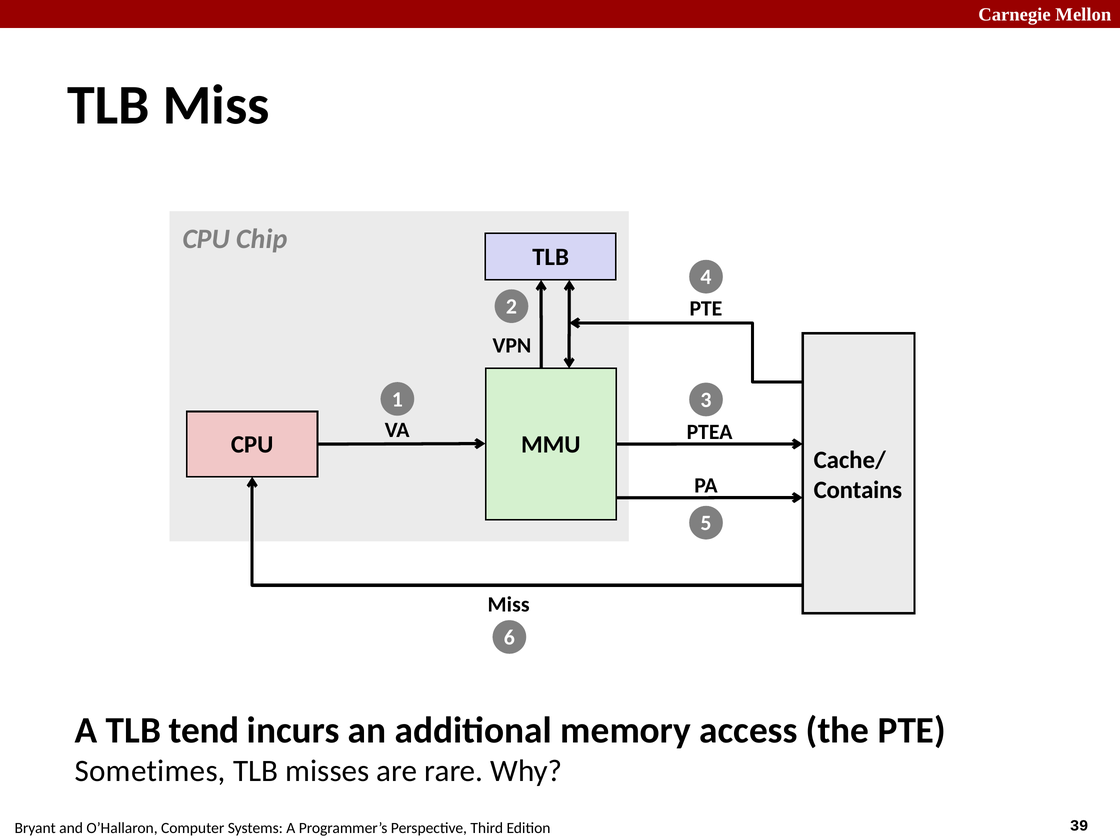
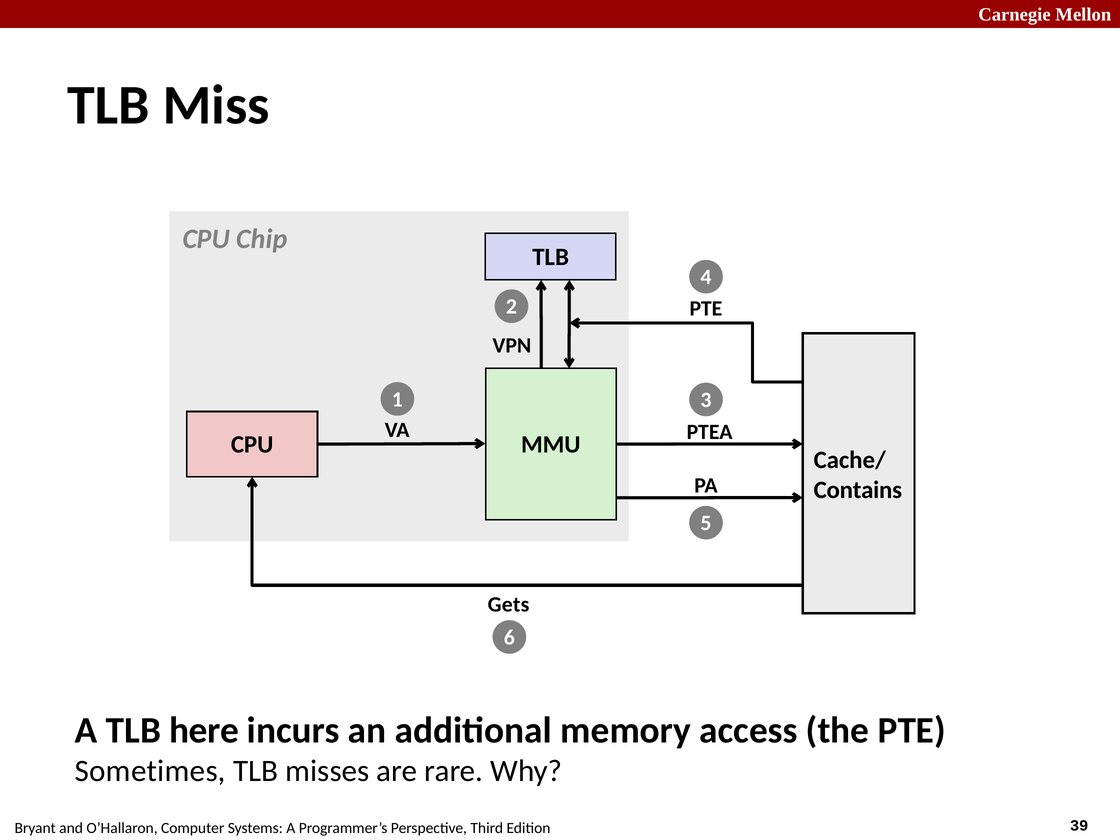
Miss: Miss -> Gets (509, 604)
tend: tend -> here (204, 731)
